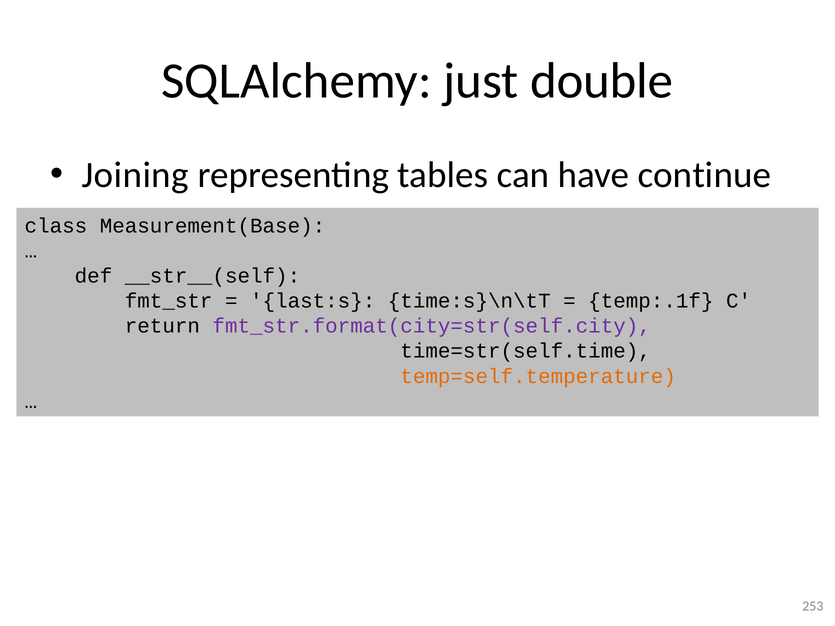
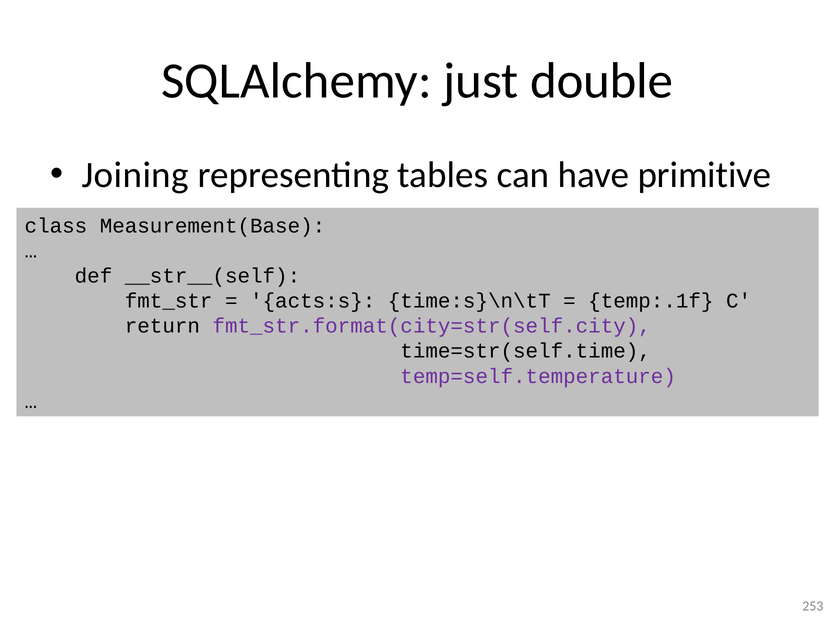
continue: continue -> primitive (704, 175)
last:s: last:s -> acts:s (313, 301)
temp=self.temperature colour: orange -> purple (538, 376)
